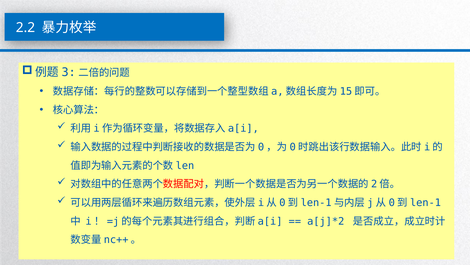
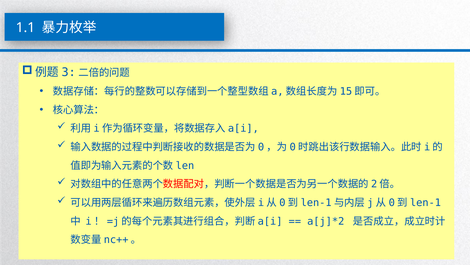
2.2: 2.2 -> 1.1 (25, 28)
